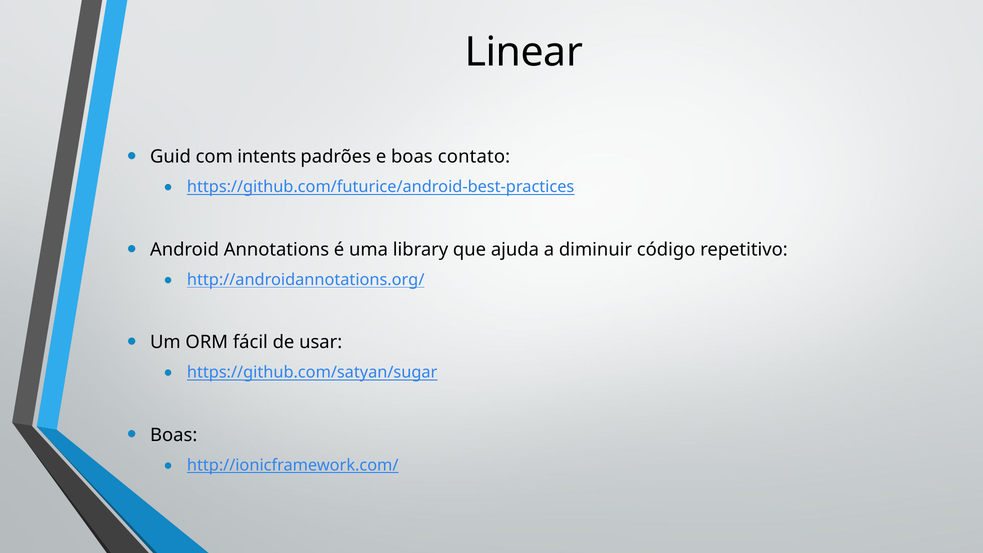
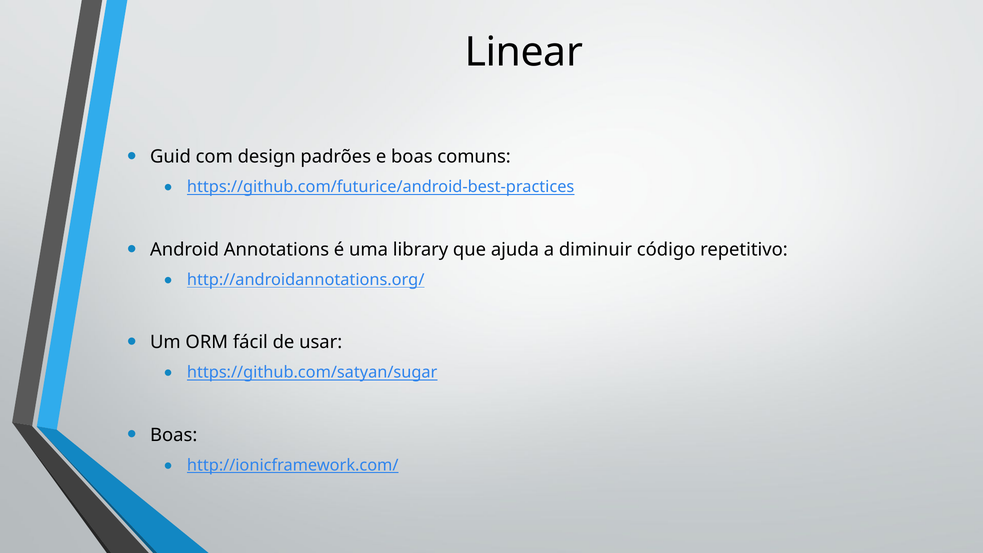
intents: intents -> design (267, 157)
contato: contato -> comuns (474, 157)
